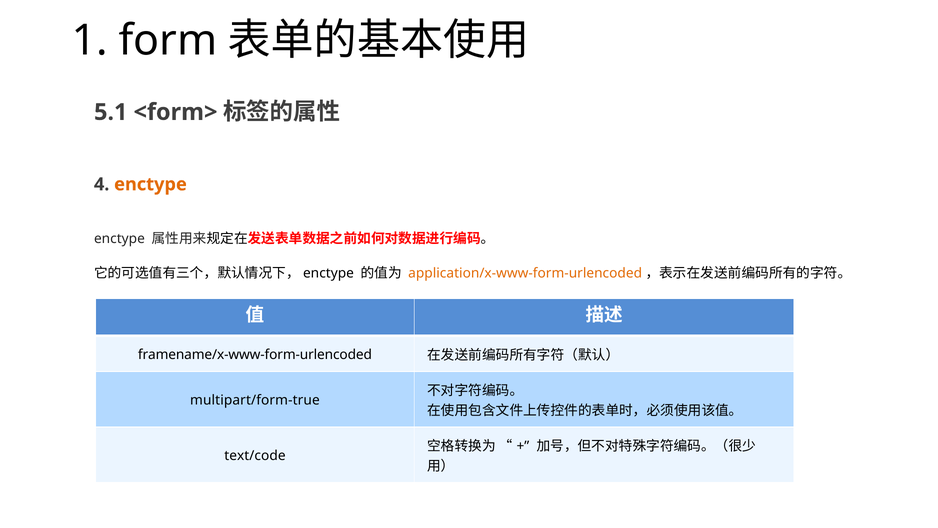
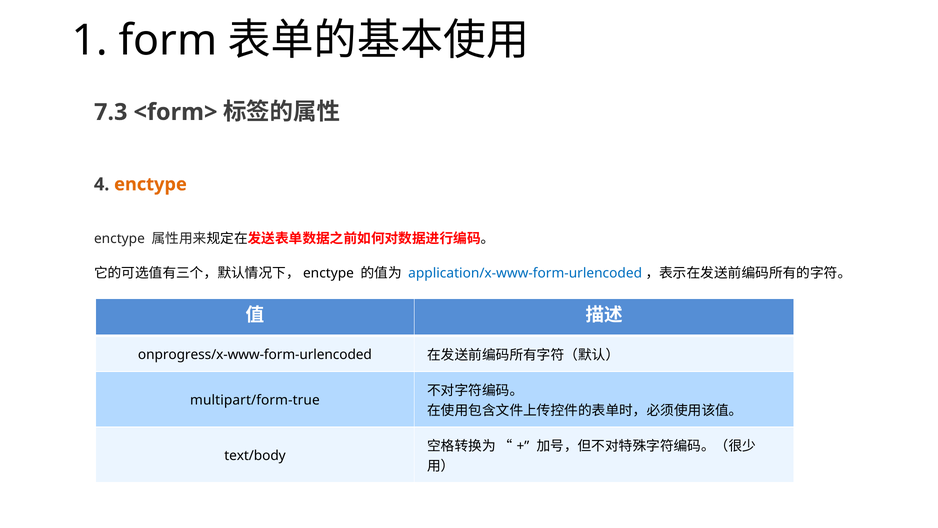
5.1: 5.1 -> 7.3 (111, 112)
application/x-www-form-urlencoded colour: orange -> blue (525, 273)
framename/x-www-form-urlencoded: framename/x-www-form-urlencoded -> onprogress/x-www-form-urlencoded (255, 354)
text/code: text/code -> text/body (255, 455)
